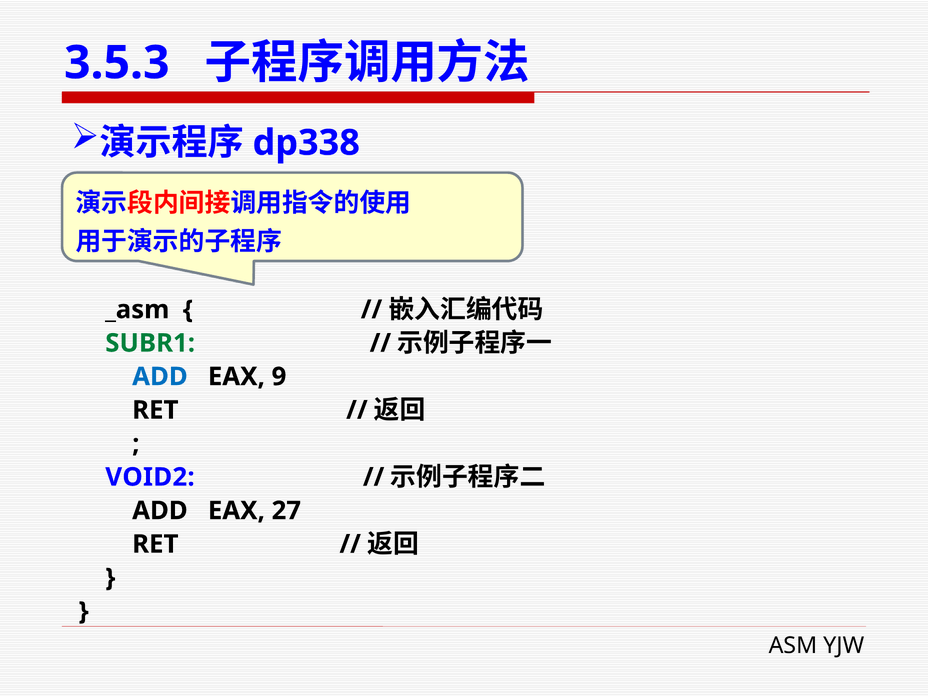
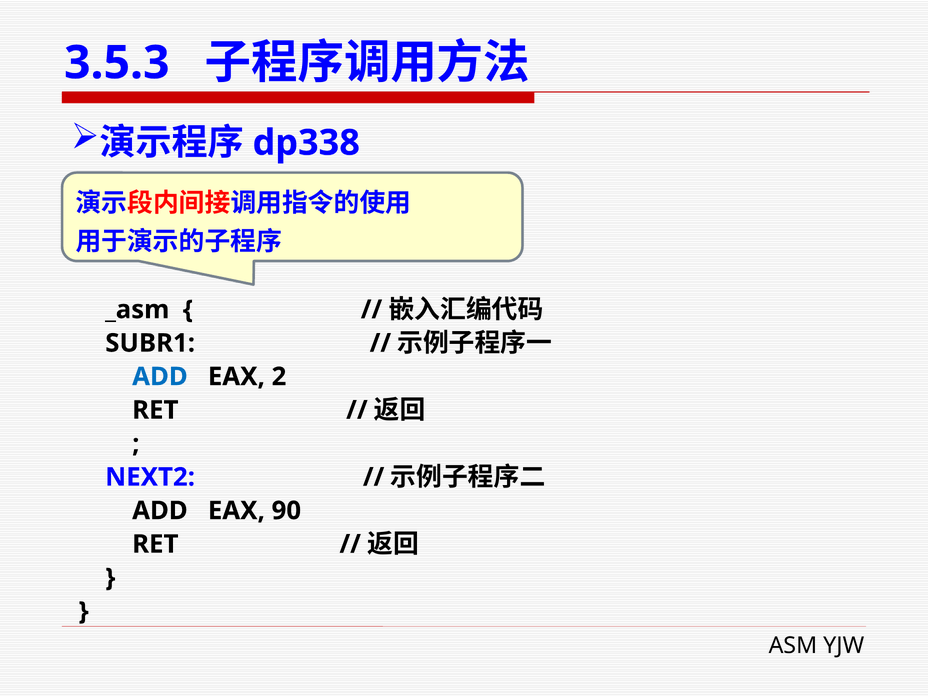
SUBR1 colour: green -> black (150, 343)
9: 9 -> 2 (279, 377)
VOID2: VOID2 -> NEXT2 (150, 477)
27: 27 -> 90 (286, 511)
